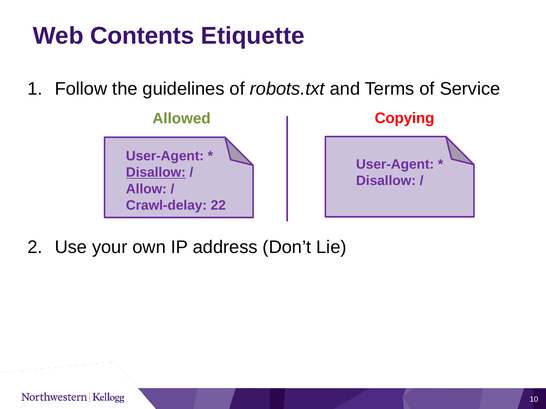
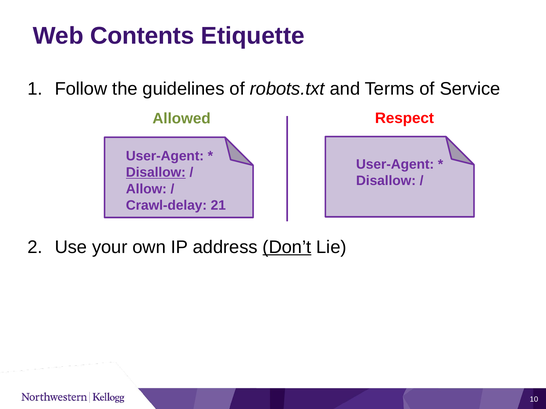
Copying: Copying -> Respect (404, 118)
22: 22 -> 21 (218, 205)
Don’t underline: none -> present (287, 247)
